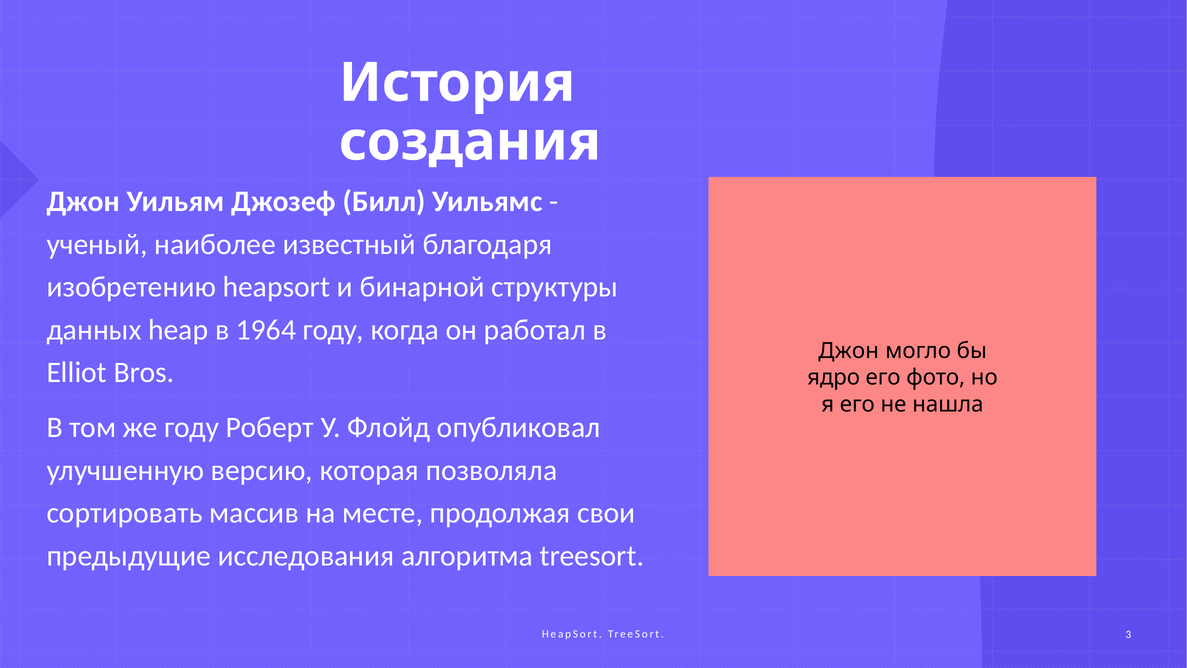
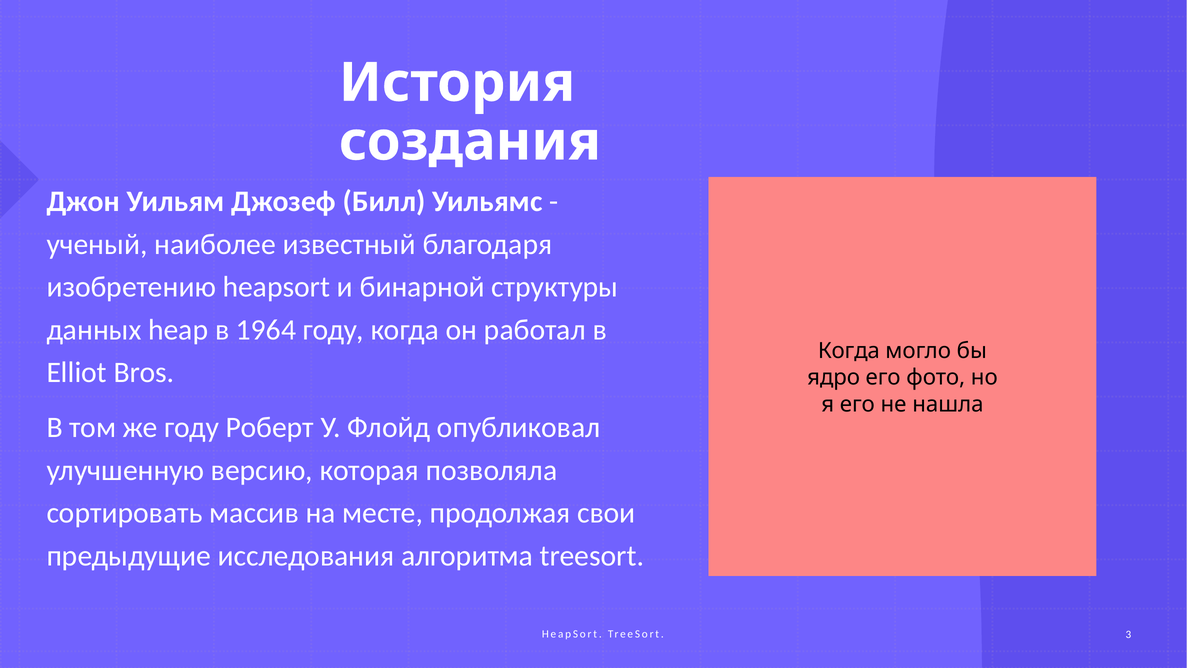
Джон: Джон -> Когда (849, 351)
